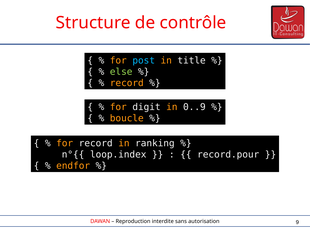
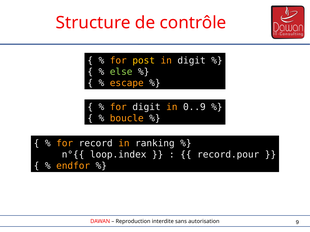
post colour: light blue -> yellow (144, 61)
in title: title -> digit (192, 61)
record: record -> escape (127, 83)
